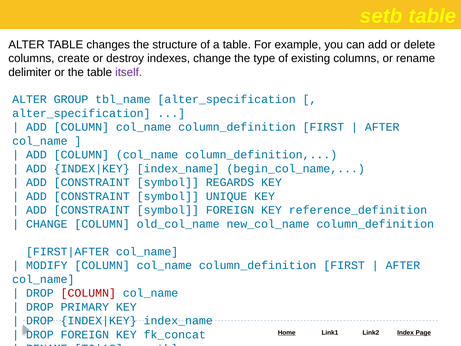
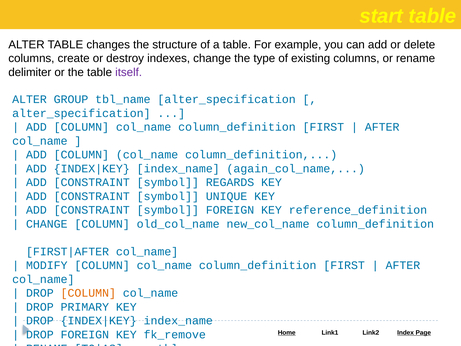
setb: setb -> start (381, 16)
begin_col_name: begin_col_name -> again_col_name (296, 168)
COLUMN colour: red -> orange (88, 293)
fk_concat: fk_concat -> fk_remove (175, 334)
